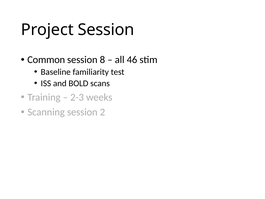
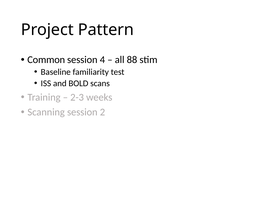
Project Session: Session -> Pattern (106, 30)
8: 8 -> 4 (102, 60)
46: 46 -> 88 (132, 60)
